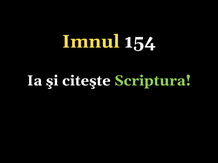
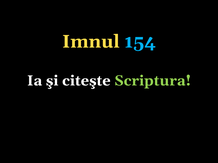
154 colour: white -> light blue (140, 42)
